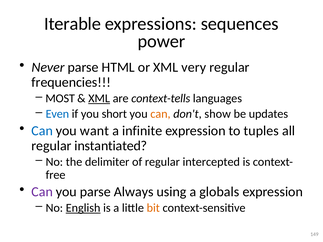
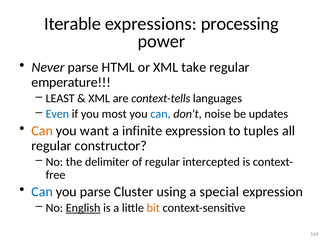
sequences: sequences -> processing (240, 24)
very: very -> take (194, 67)
frequencies: frequencies -> emperature (71, 82)
MOST: MOST -> LEAST (60, 99)
XML underline: present -> none (99, 99)
short: short -> most (114, 114)
can colour: orange -> blue (160, 114)
show: show -> noise (218, 114)
Can colour: blue -> orange (42, 131)
instantiated: instantiated -> constructor (111, 146)
Can colour: purple -> blue (42, 192)
Always: Always -> Cluster (134, 192)
globals: globals -> special (219, 192)
